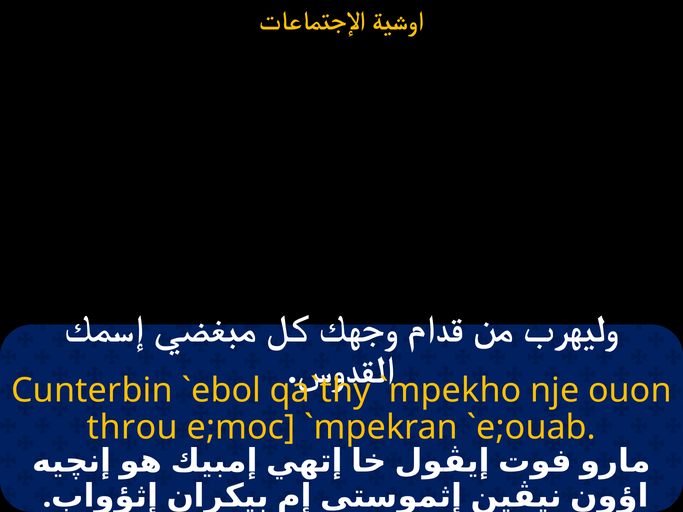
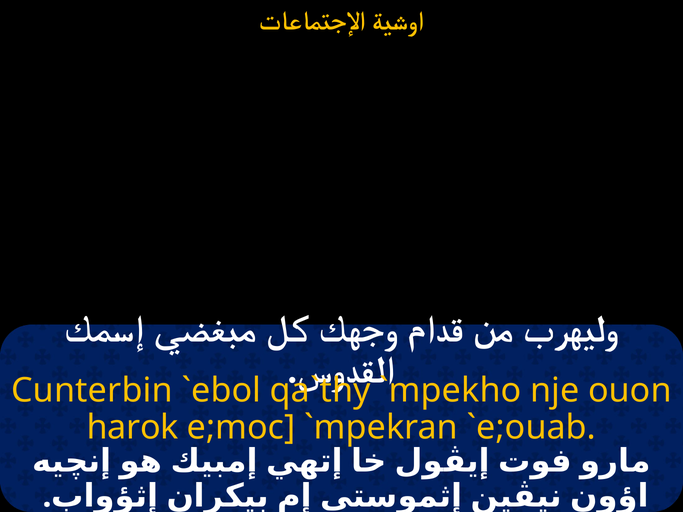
throu: throu -> harok (133, 428)
